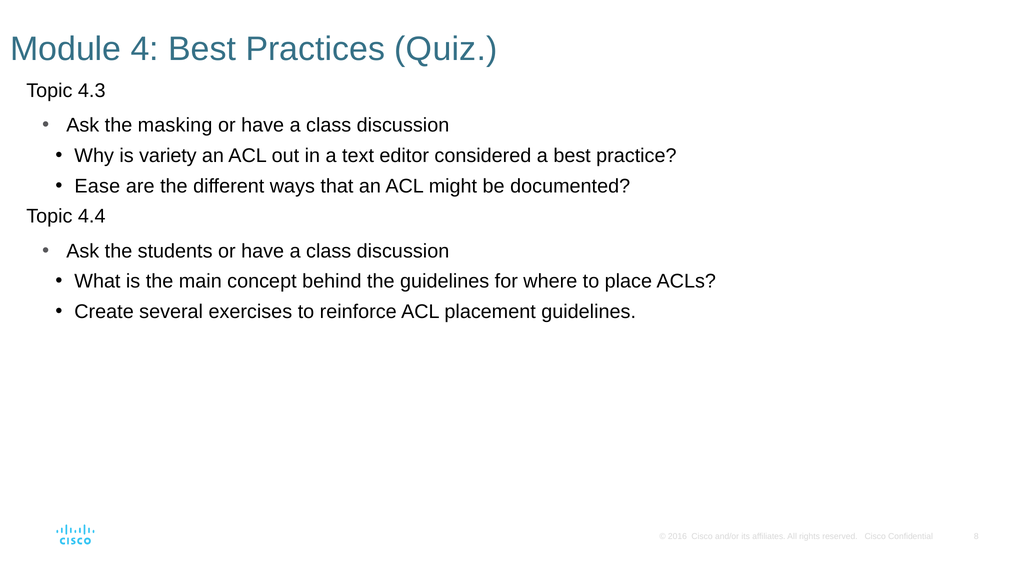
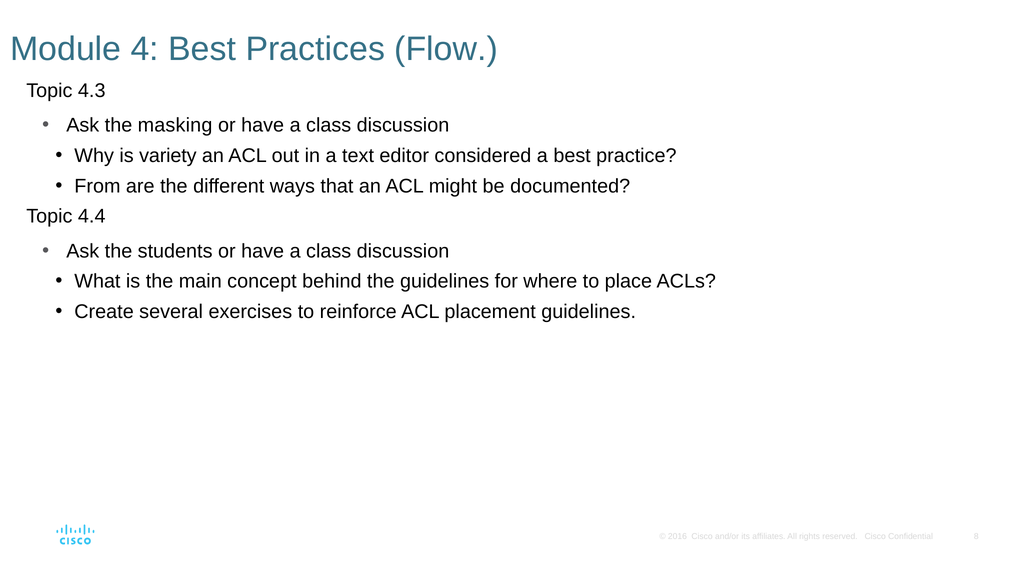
Quiz: Quiz -> Flow (446, 49)
Ease: Ease -> From (97, 186)
